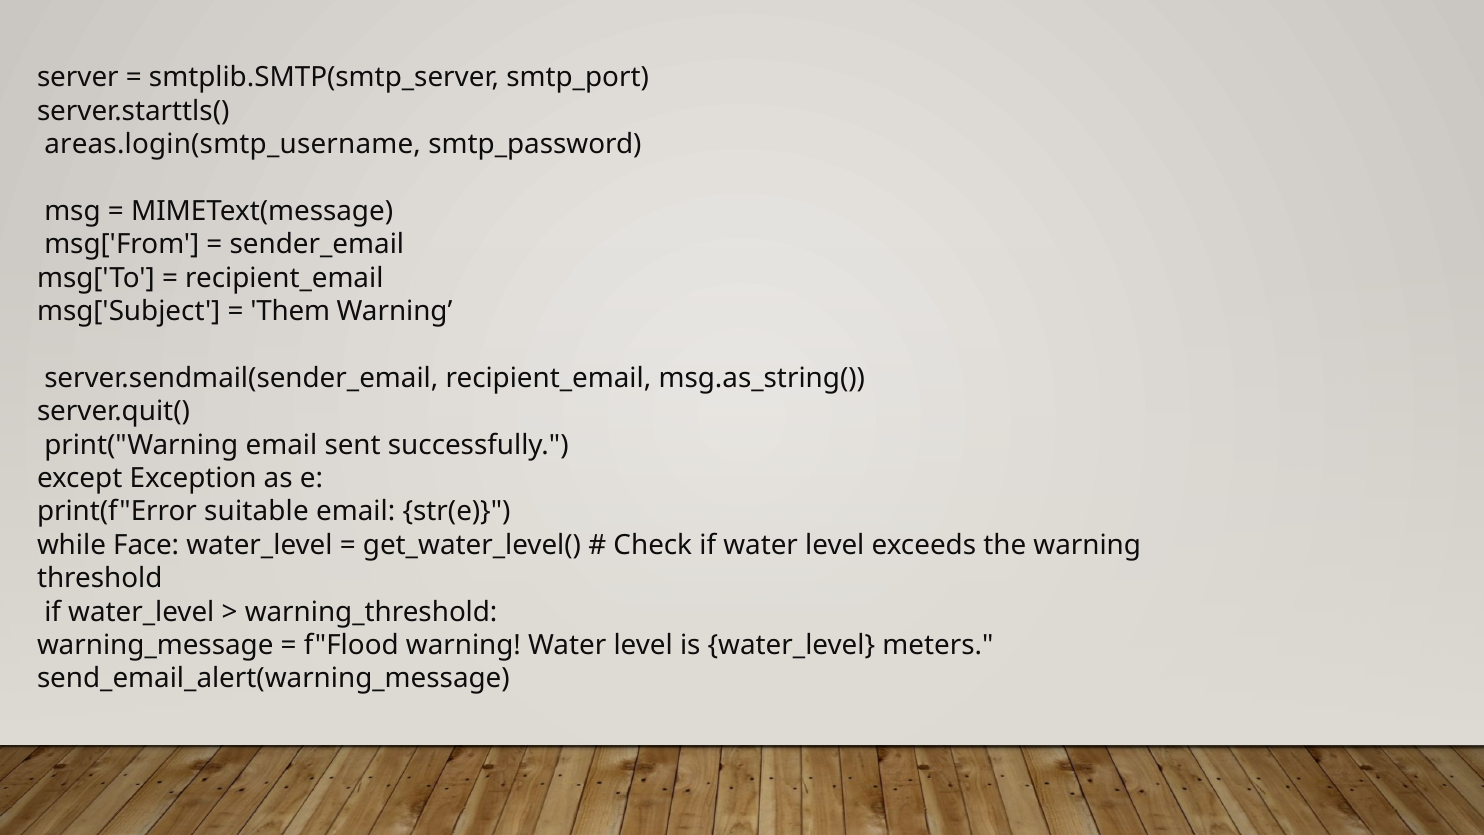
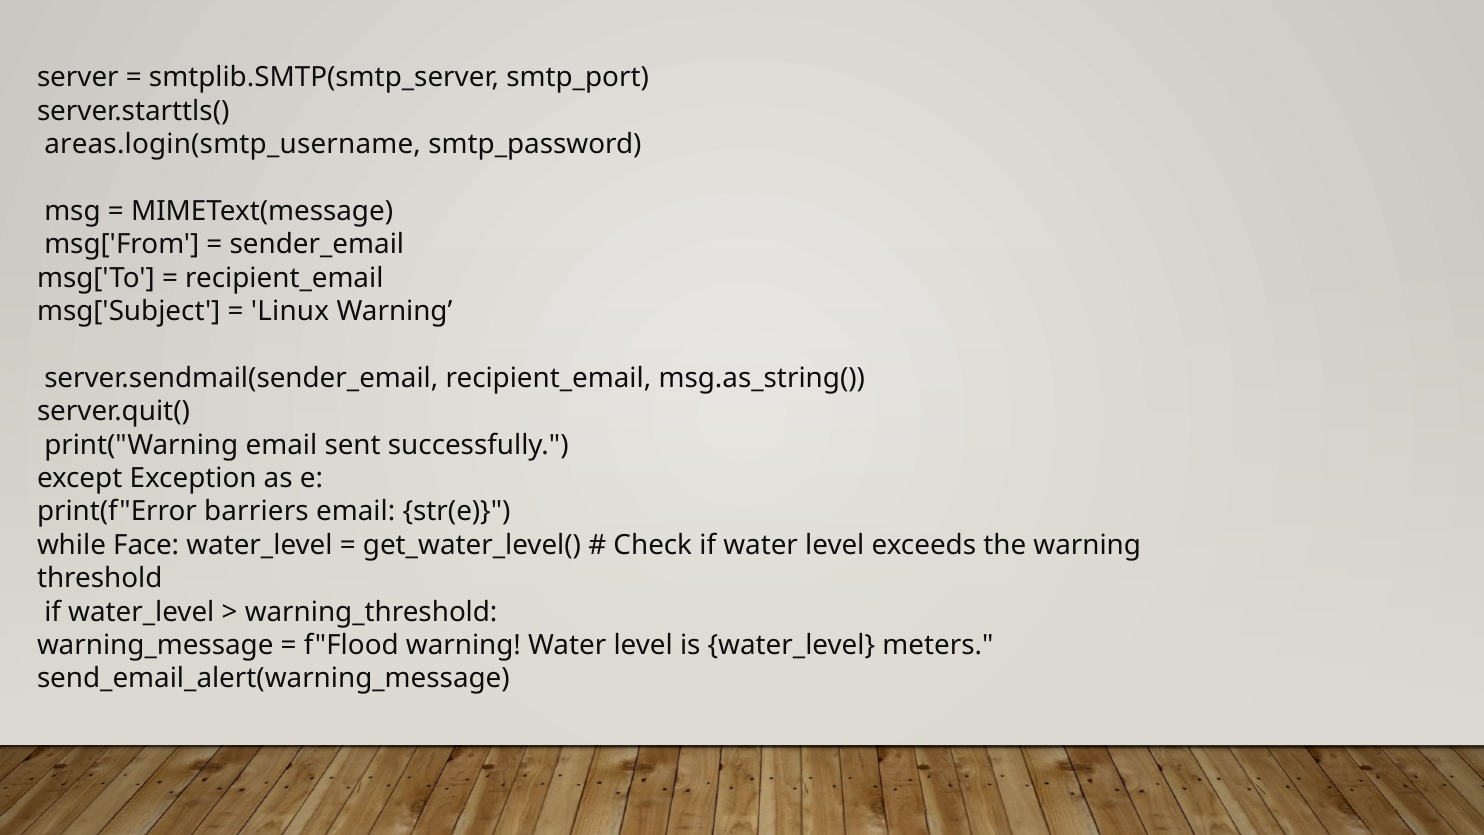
Them: Them -> Linux (290, 311)
suitable: suitable -> barriers (256, 512)
